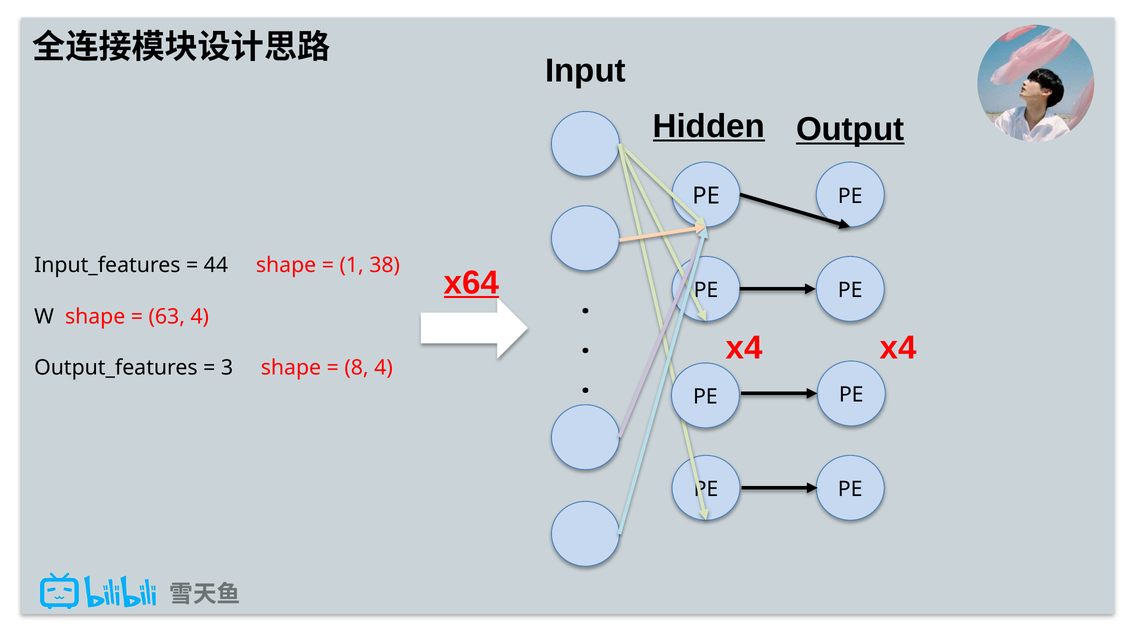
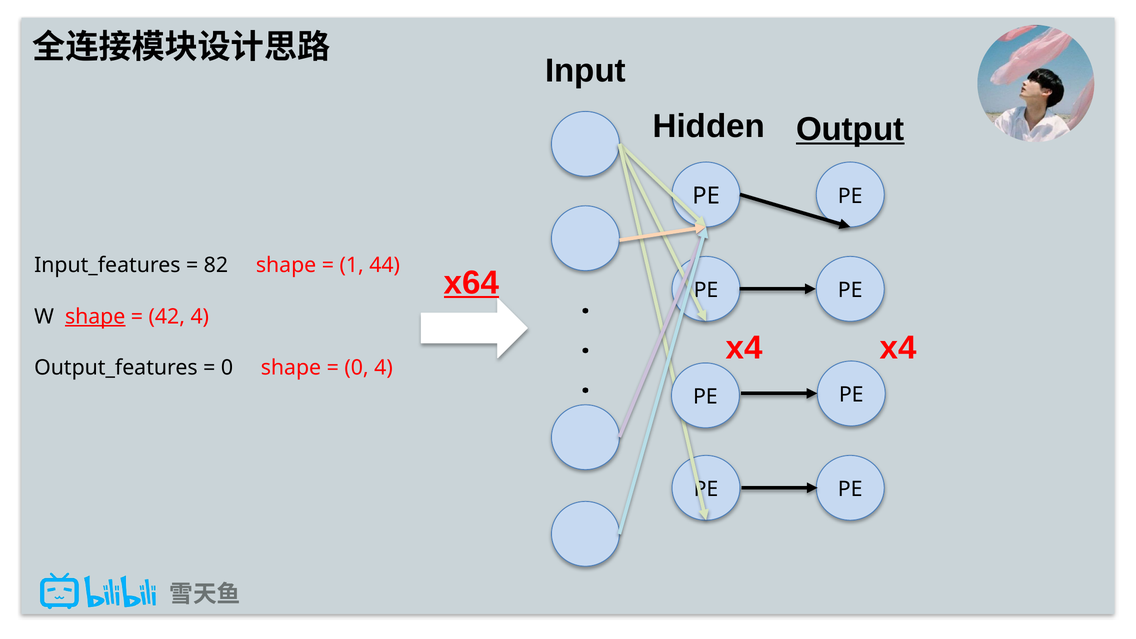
Hidden underline: present -> none (709, 126)
44: 44 -> 82 (216, 265)
38: 38 -> 44 (385, 265)
shape underline: none -> present (95, 316)
63: 63 -> 42 (167, 316)
3: 3 -> 0 (227, 368)
8: 8 -> 0 (357, 368)
